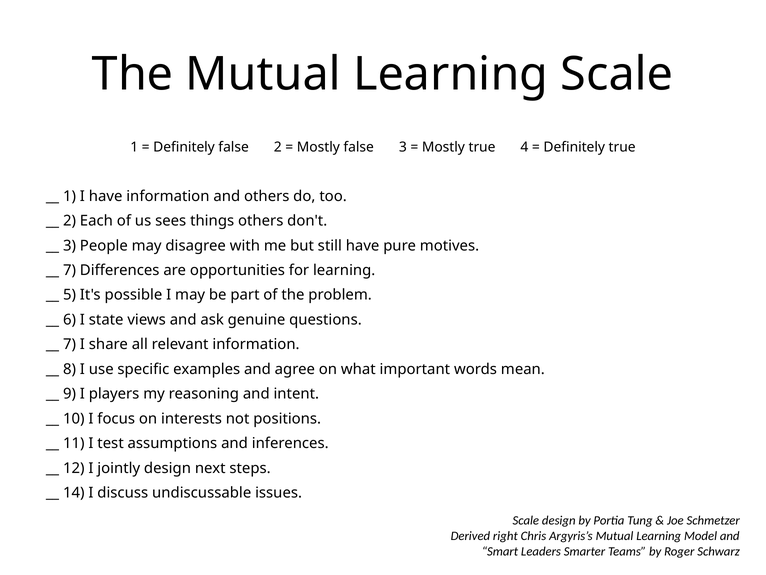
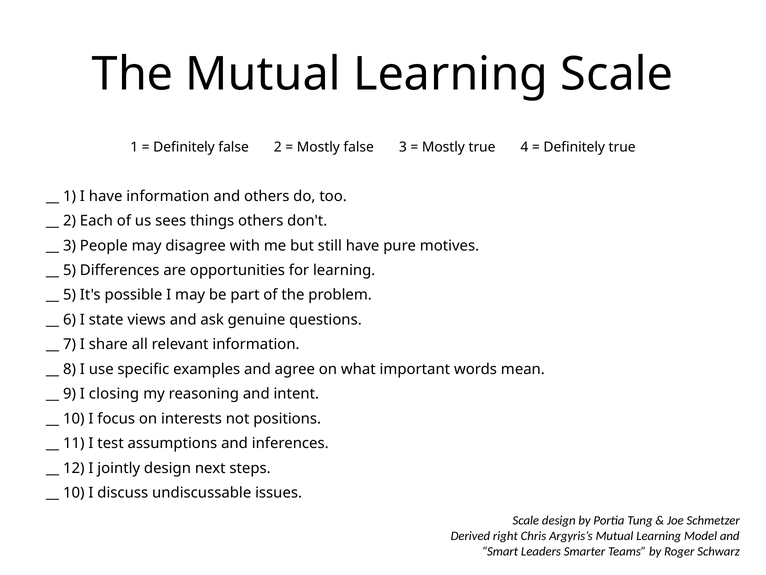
7: 7 -> 5 (70, 270)
players: players -> closing (114, 394)
14: 14 -> 10 (74, 492)
